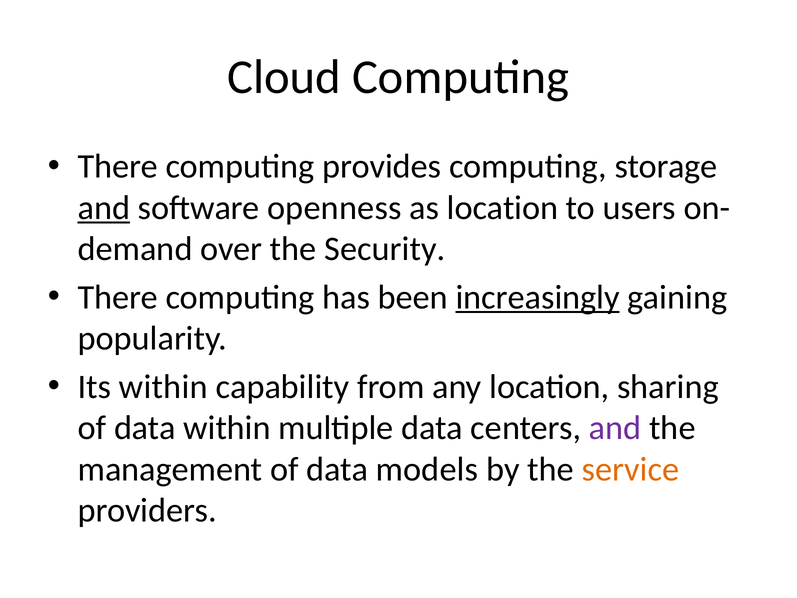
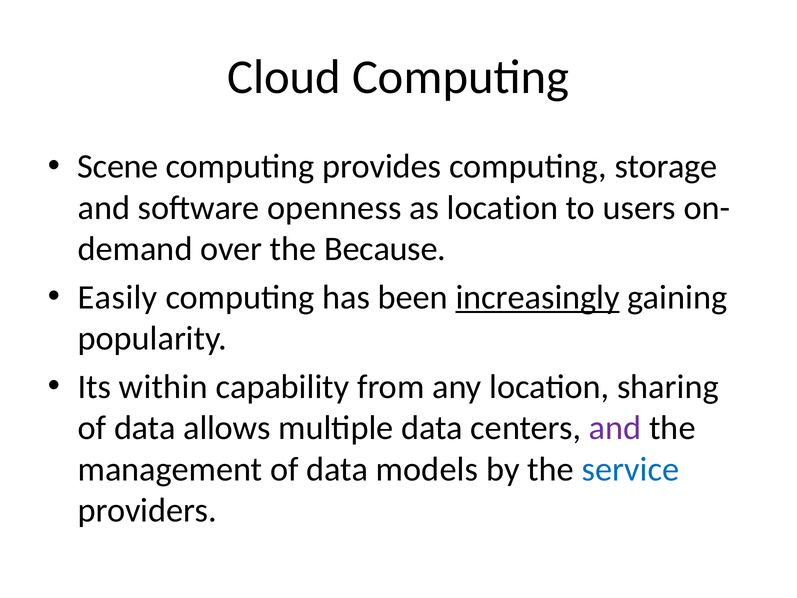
There: There -> Scene (118, 166)
and underline: present -> none (104, 208)
Security: Security -> Because (385, 249)
There: There -> Easily (118, 297)
data within: within -> allows (227, 428)
service colour: orange -> blue (630, 469)
